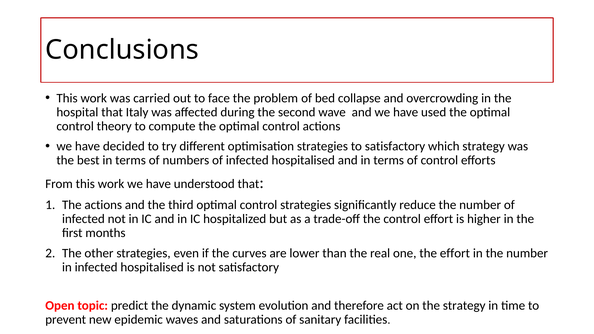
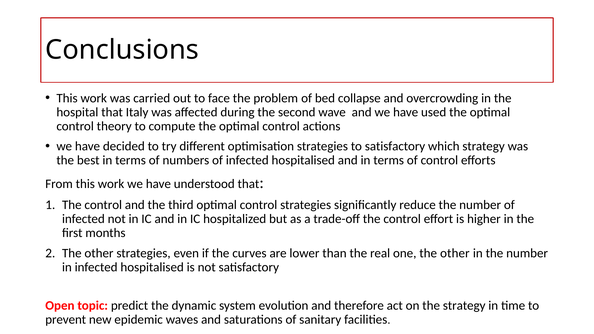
actions: actions -> control (103, 205)
one the effort: effort -> other (455, 253)
